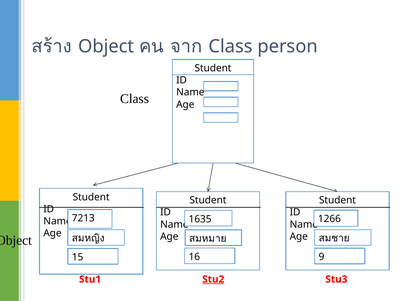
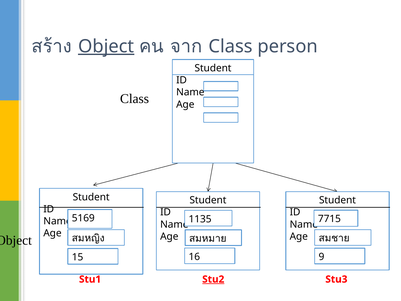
Object underline: none -> present (106, 46)
7213: 7213 -> 5169 (83, 218)
1266: 1266 -> 7715 (329, 219)
1635: 1635 -> 1135 (200, 219)
